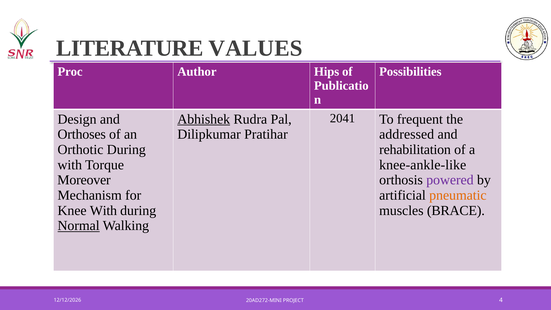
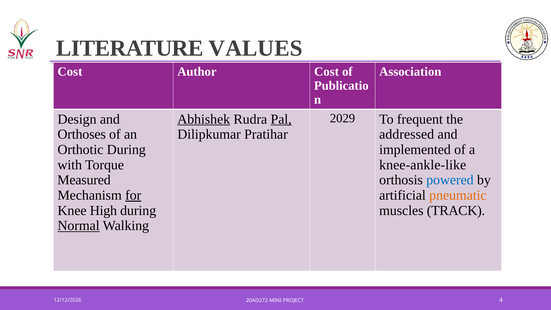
Proc: Proc -> Cost (70, 72)
Author Hips: Hips -> Cost (327, 72)
Possibilities: Possibilities -> Association (410, 72)
2041: 2041 -> 2029 (343, 118)
Pal underline: none -> present (281, 119)
rehabilitation: rehabilitation -> implemented (415, 150)
Moreover: Moreover -> Measured (84, 180)
powered colour: purple -> blue (450, 180)
for underline: none -> present (133, 195)
Knee With: With -> High (103, 211)
BRACE: BRACE -> TRACK (456, 211)
